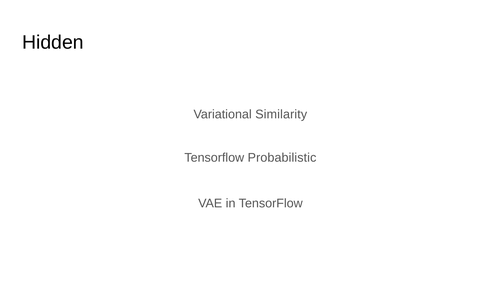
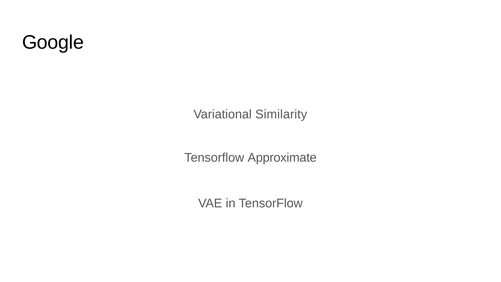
Hidden: Hidden -> Google (53, 42)
Probabilistic: Probabilistic -> Approximate (282, 158)
